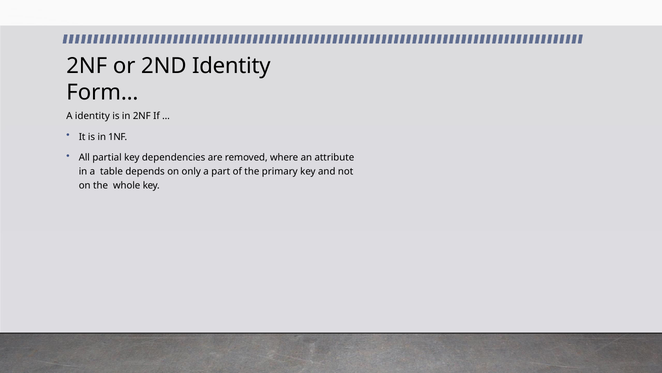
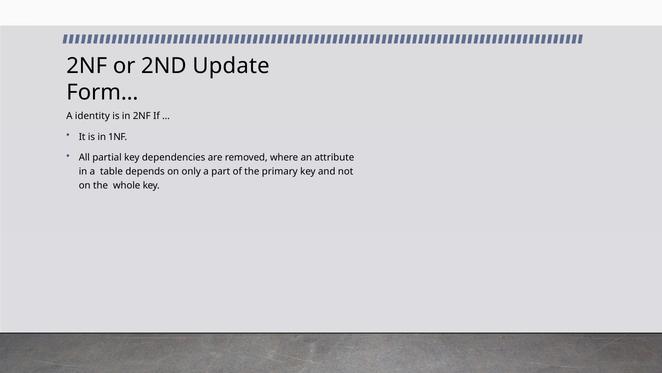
2ND Identity: Identity -> Update (231, 66)
